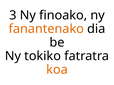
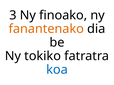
koa colour: orange -> blue (57, 70)
